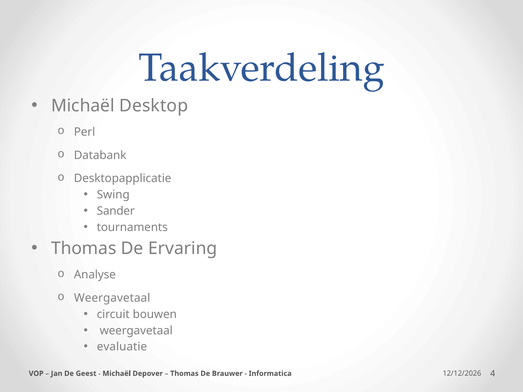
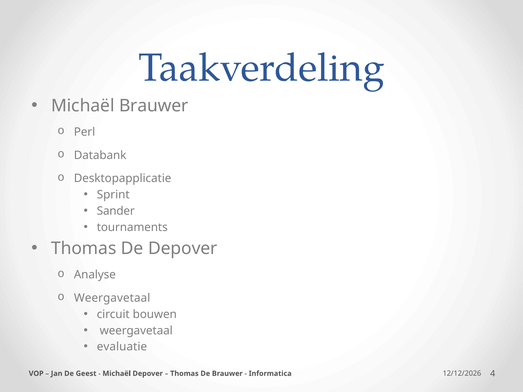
Michaël Desktop: Desktop -> Brauwer (154, 106)
Swing: Swing -> Sprint (113, 195)
De Ervaring: Ervaring -> Depover (183, 249)
